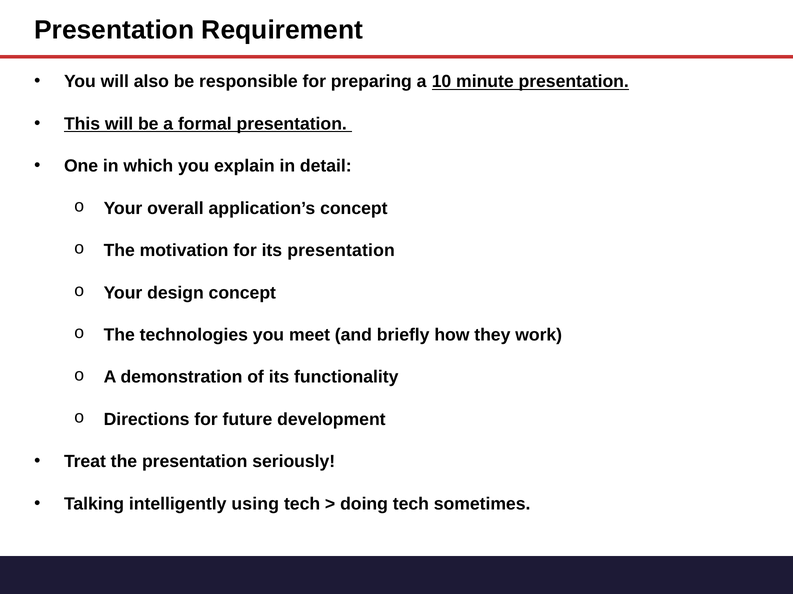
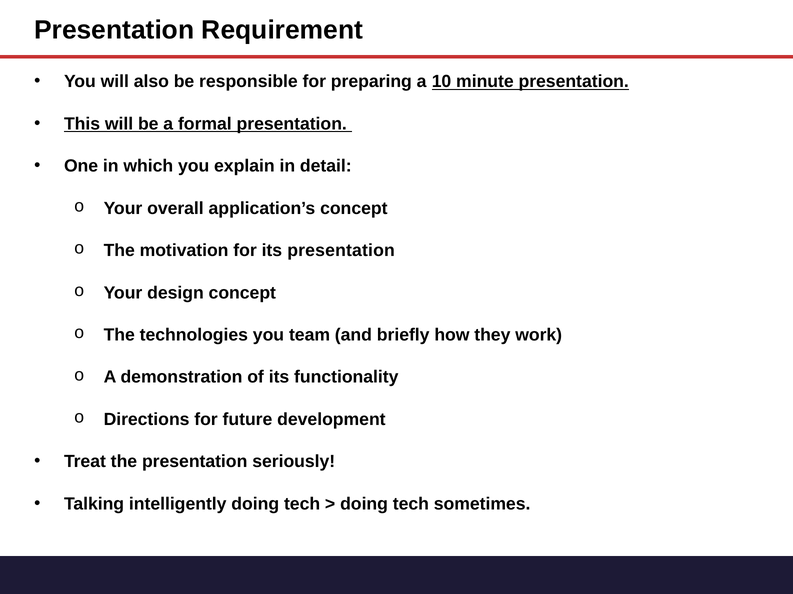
meet: meet -> team (310, 335)
intelligently using: using -> doing (255, 504)
